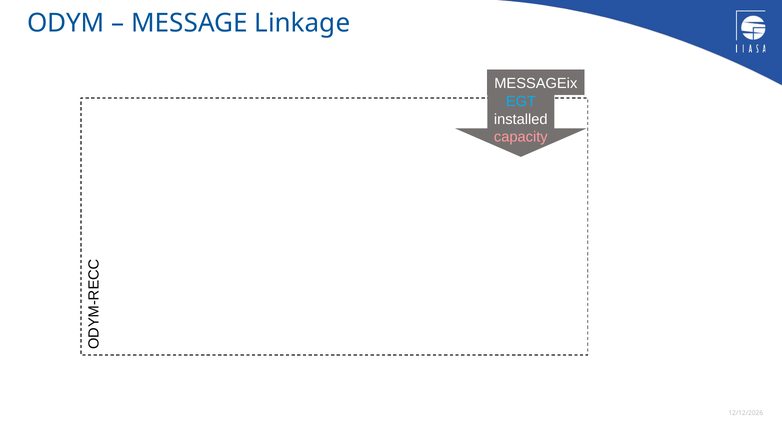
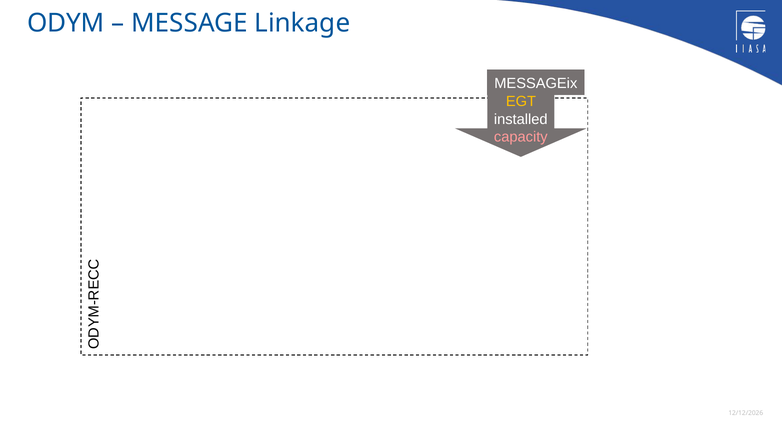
EGT colour: light blue -> yellow (521, 102)
